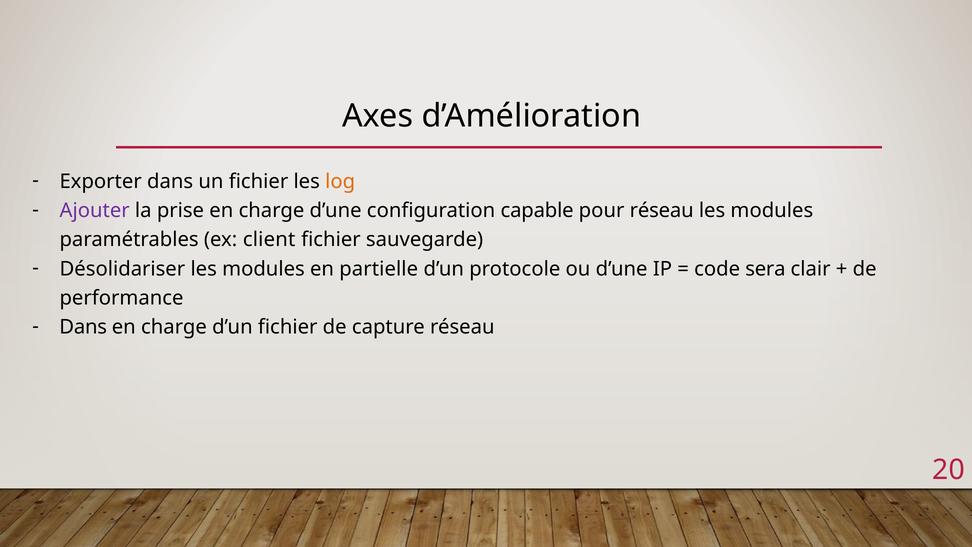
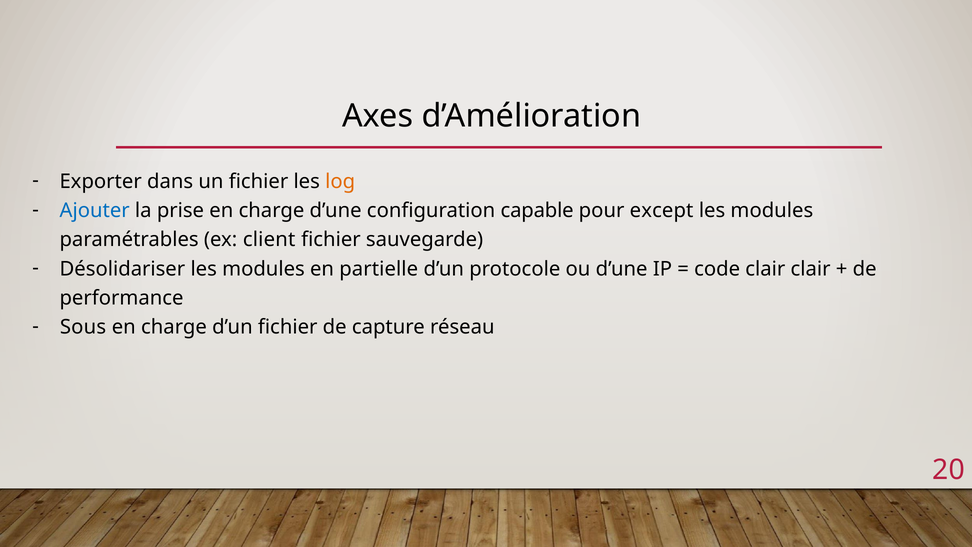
Ajouter colour: purple -> blue (95, 210)
pour réseau: réseau -> except (662, 210)
code sera: sera -> clair (765, 269)
Dans: Dans -> Sous (83, 327)
